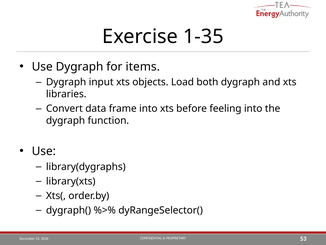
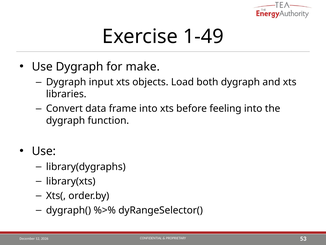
1-35: 1-35 -> 1-49 (203, 37)
items: items -> make (143, 67)
